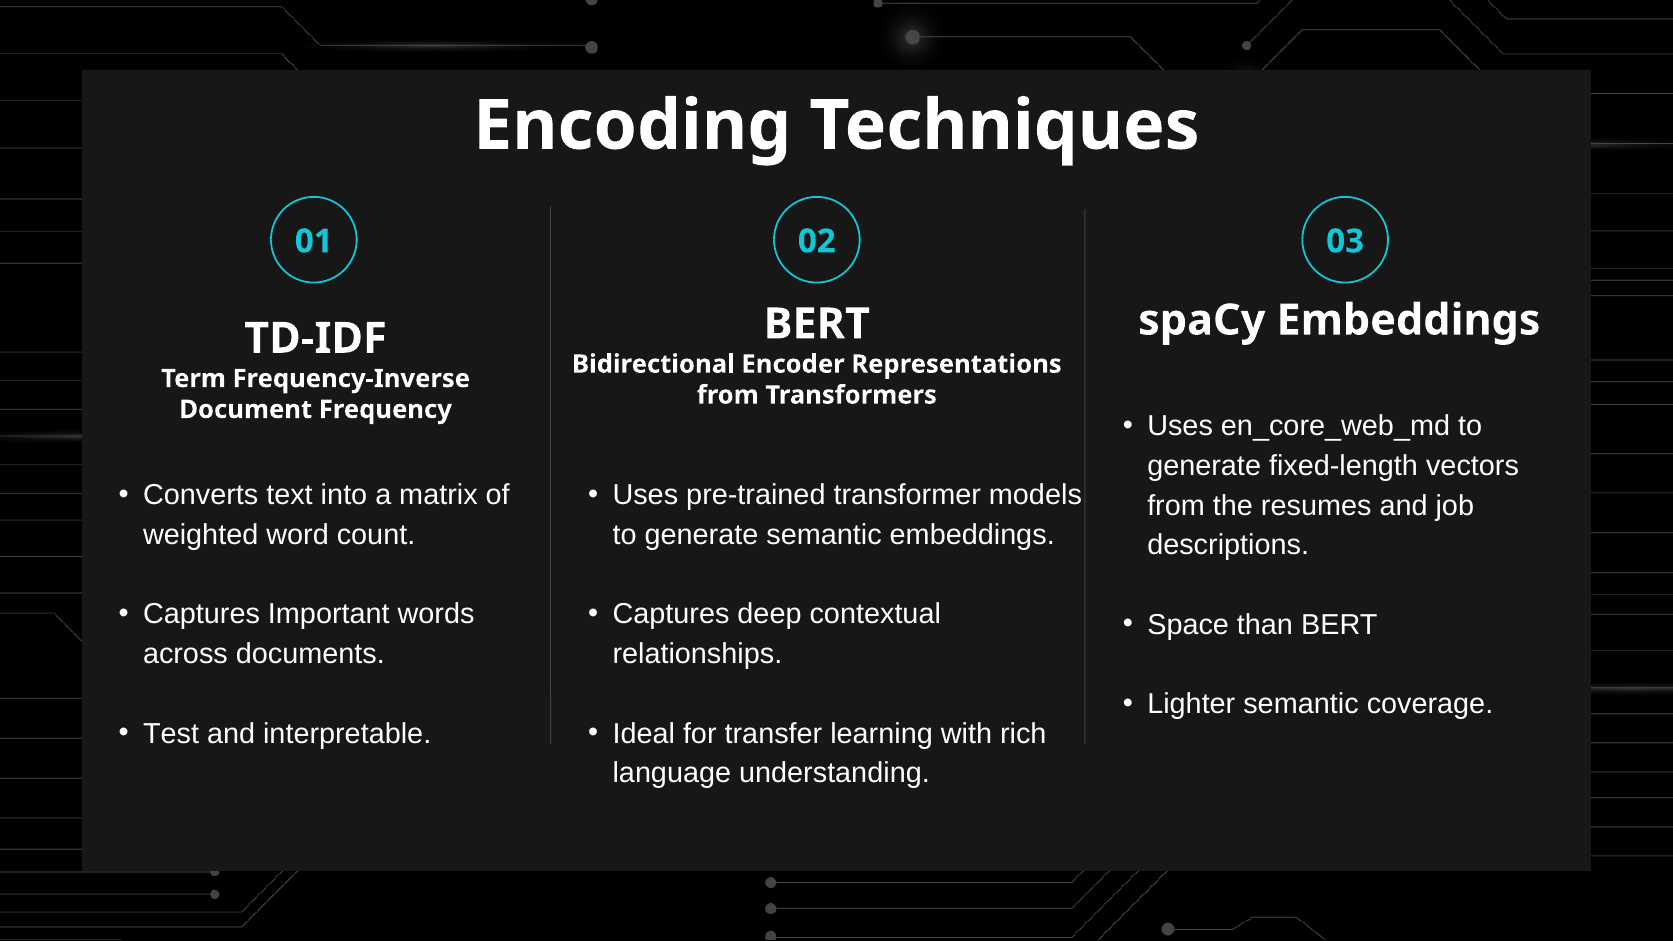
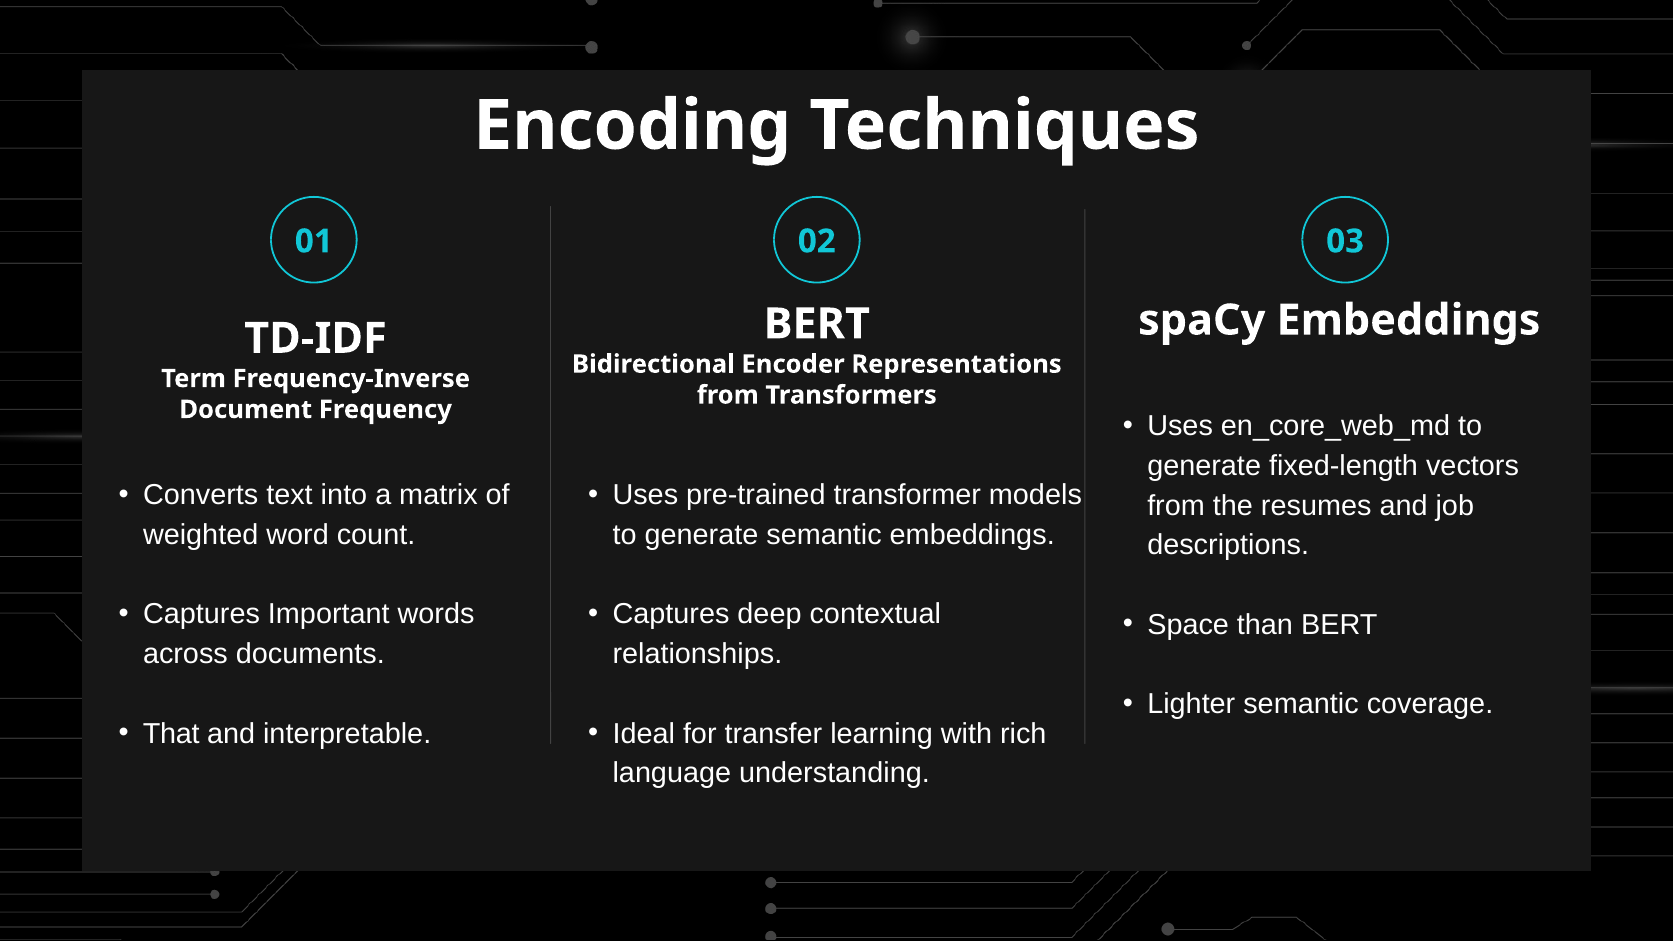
Test: Test -> That (171, 734)
